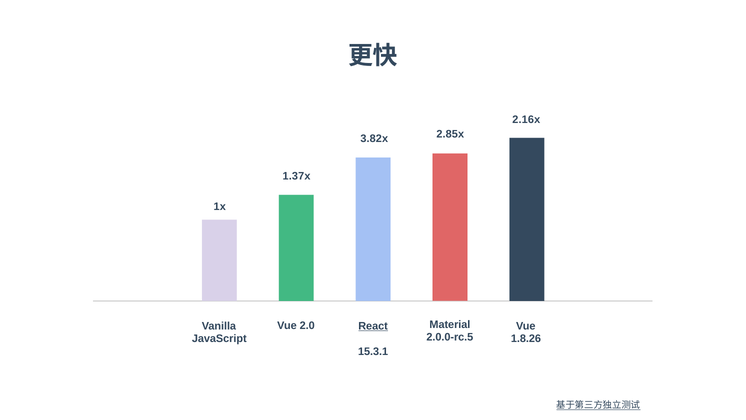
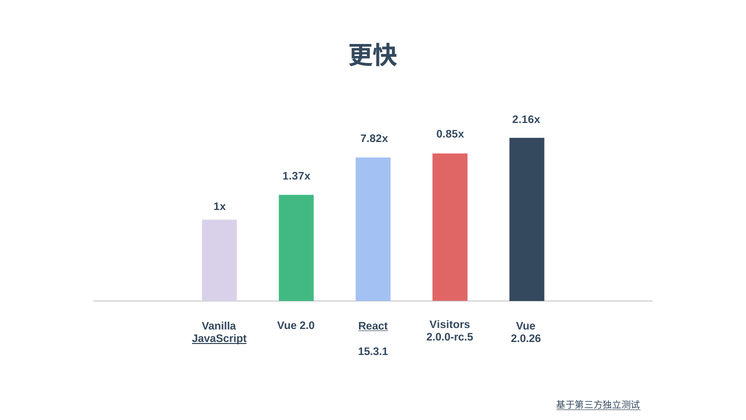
2.85x: 2.85x -> 0.85x (450, 134)
3.82x: 3.82x -> 7.82x (374, 138)
Material: Material -> Visitors (450, 324)
JavaScript underline: none -> present (219, 338)
1.8.26: 1.8.26 -> 2.0.26 (526, 338)
